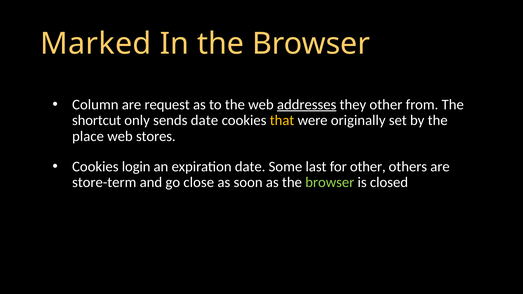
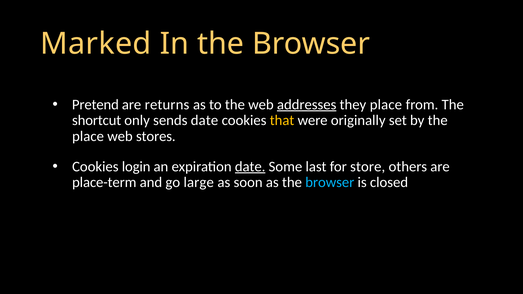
Column: Column -> Pretend (95, 105)
request: request -> returns (167, 105)
they other: other -> place (386, 105)
date underline: none -> present (250, 167)
for other: other -> store (368, 167)
store-term: store-term -> place-term (104, 183)
close: close -> large (199, 183)
browser colour: light green -> light blue (330, 183)
